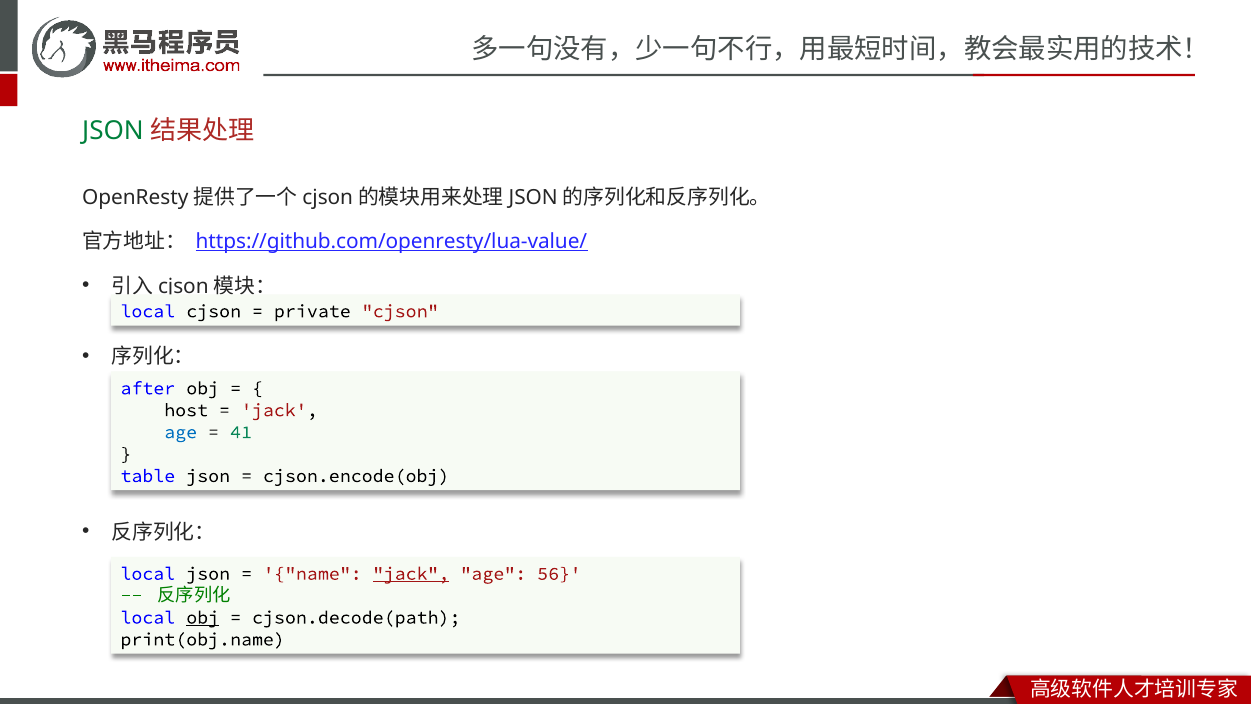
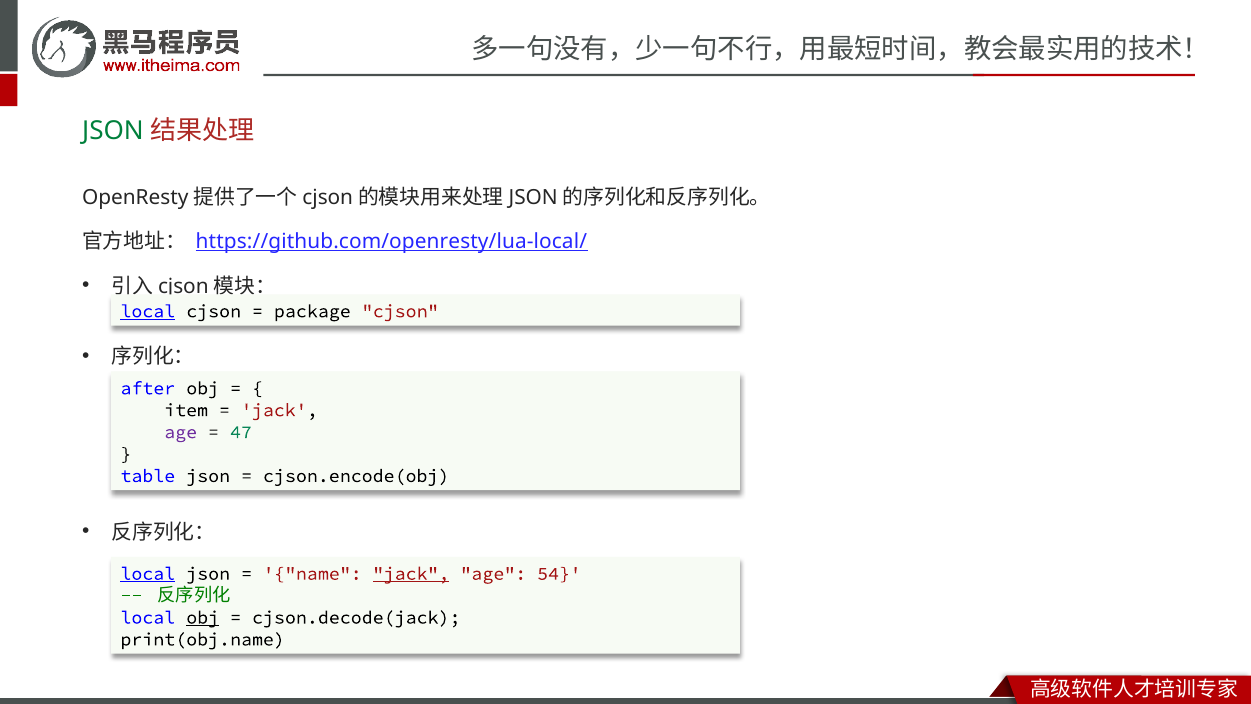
https://github.com/openresty/lua-value/: https://github.com/openresty/lua-value/ -> https://github.com/openresty/lua-local/ (391, 241)
local underline: none -> present (148, 311)
private: private -> package (312, 311)
host: host -> item (186, 410)
age colour: blue -> purple (181, 432)
41: 41 -> 47 (241, 432)
local underline: none -> present (148, 573)
56: 56 -> 54 (559, 573)
cjson.decode(path: cjson.decode(path -> cjson.decode(jack (356, 617)
